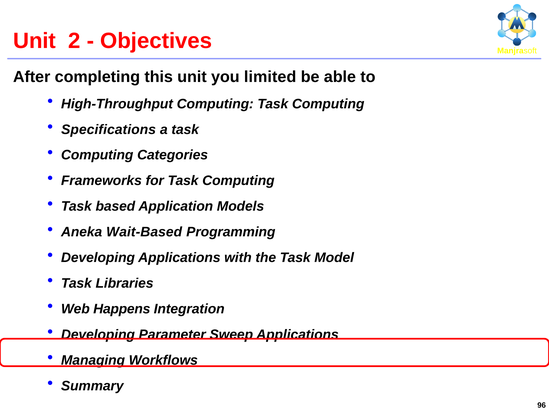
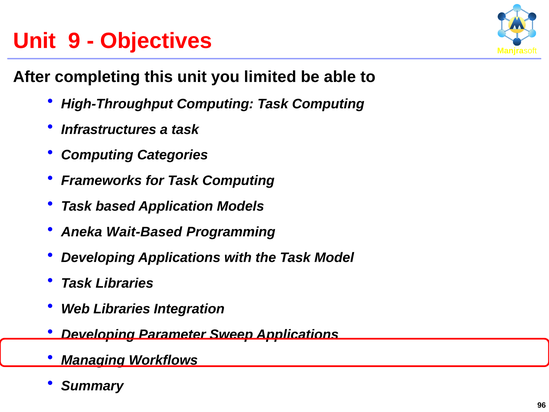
2: 2 -> 9 (74, 41)
Specifications: Specifications -> Infrastructures (109, 129)
Web Happens: Happens -> Libraries (122, 309)
